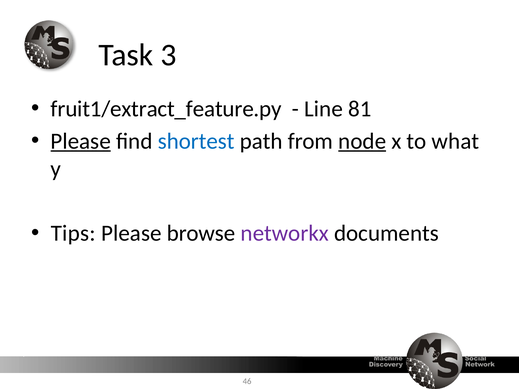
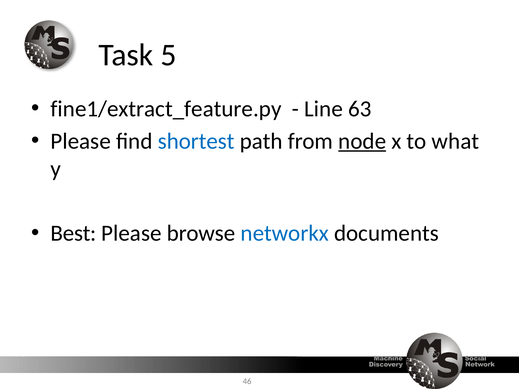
3: 3 -> 5 (169, 55)
fruit1/extract_feature.py: fruit1/extract_feature.py -> fine1/extract_feature.py (166, 109)
81: 81 -> 63 (360, 109)
Please underline: present -> none (81, 141)
Tips: Tips -> Best (73, 233)
networkx colour: purple -> blue (285, 233)
